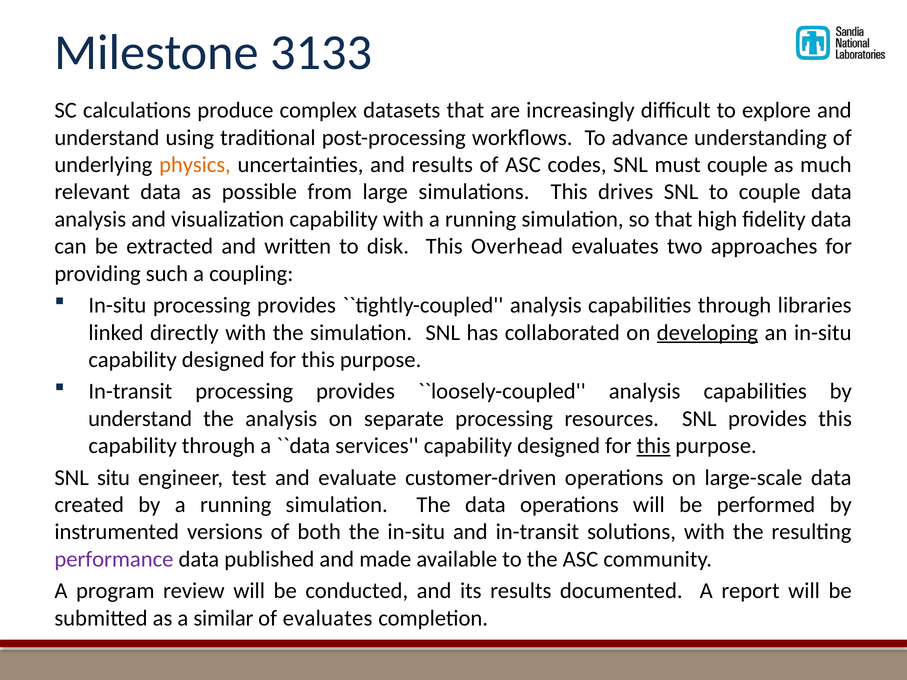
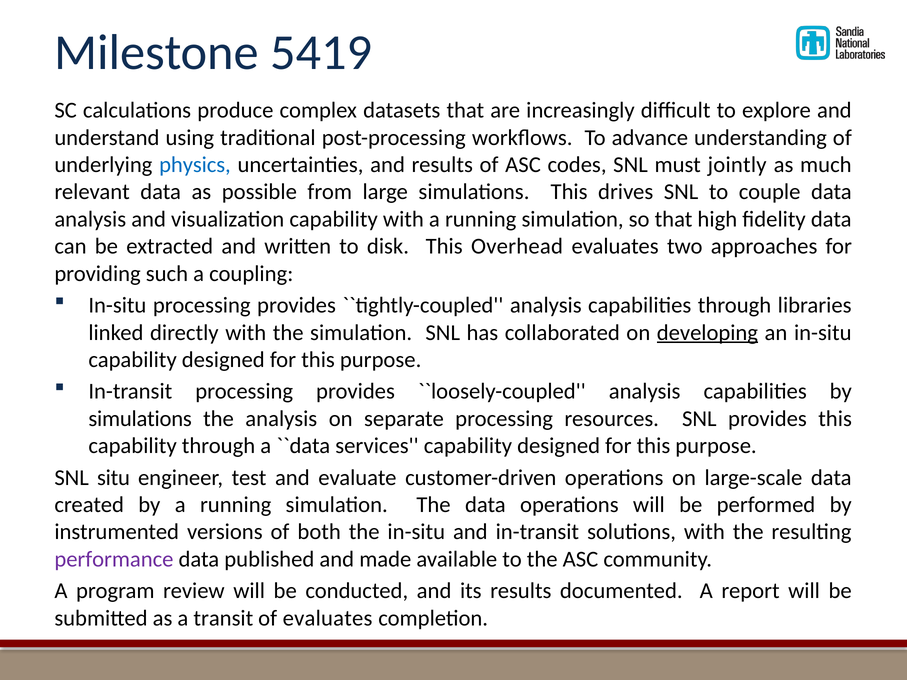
3133: 3133 -> 5419 (321, 53)
physics colour: orange -> blue (195, 165)
must couple: couple -> jointly (737, 165)
understand: understand -> simulations (140, 419)
this underline: present -> none (653, 446)
similar: similar -> transit (223, 618)
